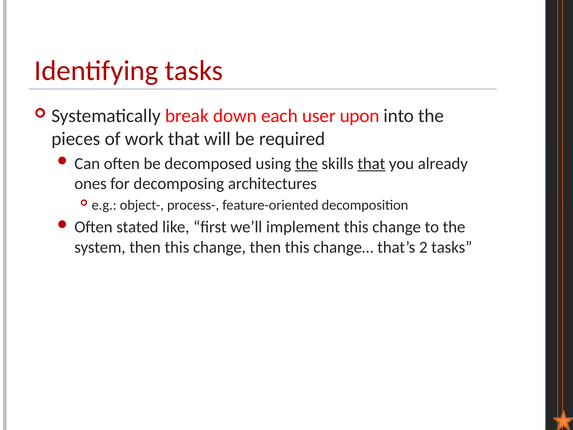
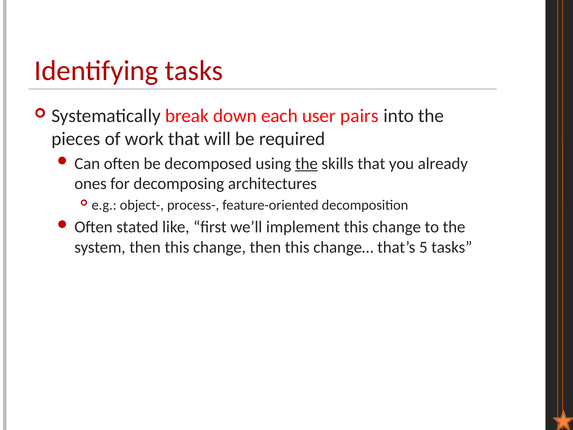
upon: upon -> pairs (359, 116)
that underline: present -> none (371, 163)
2: 2 -> 5 (423, 247)
